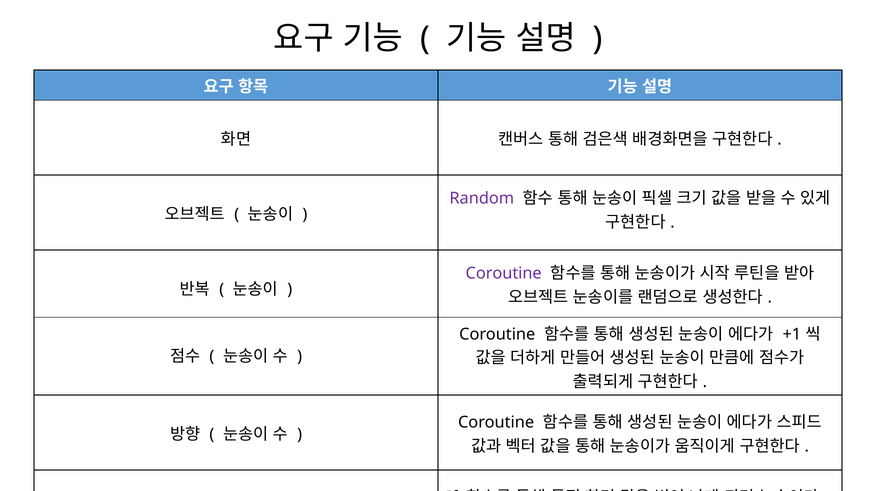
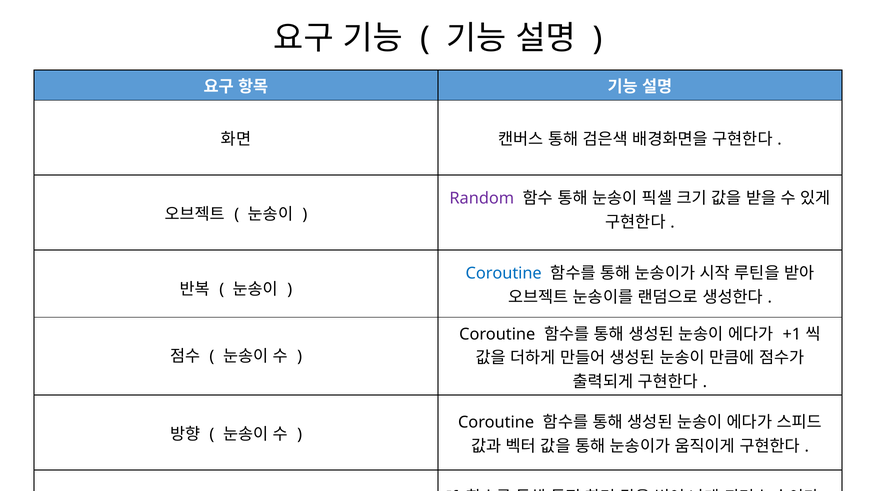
Coroutine colour: purple -> blue (504, 273)
